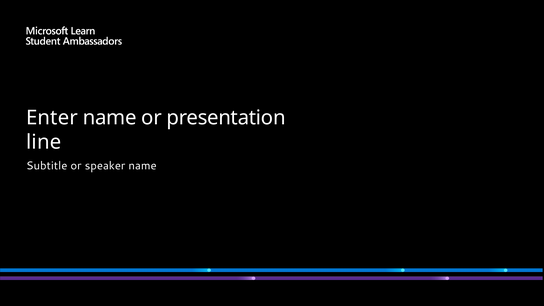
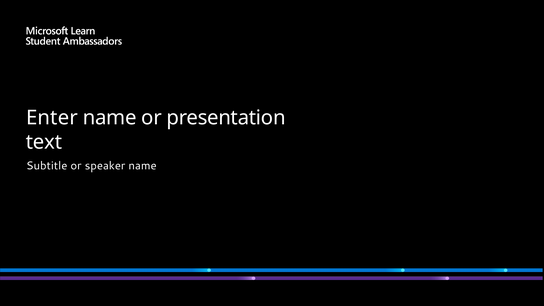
line: line -> text (44, 142)
